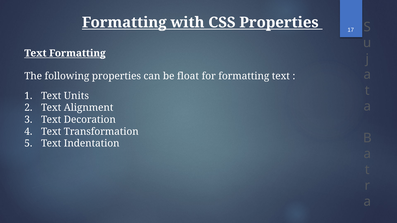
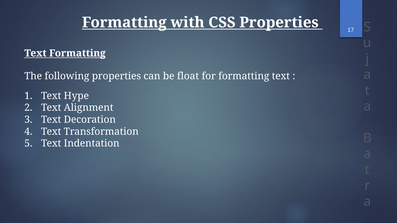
Units: Units -> Hype (76, 96)
